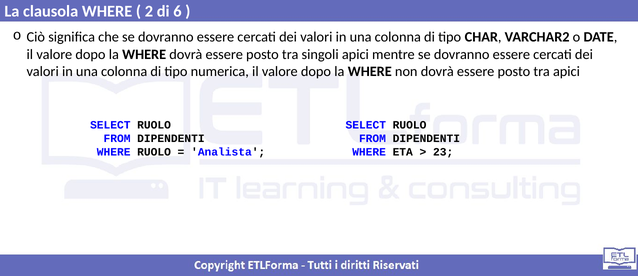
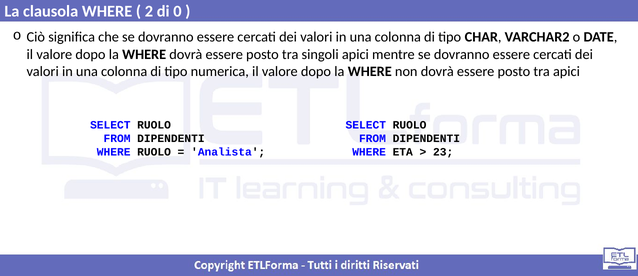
6: 6 -> 0 (177, 11)
